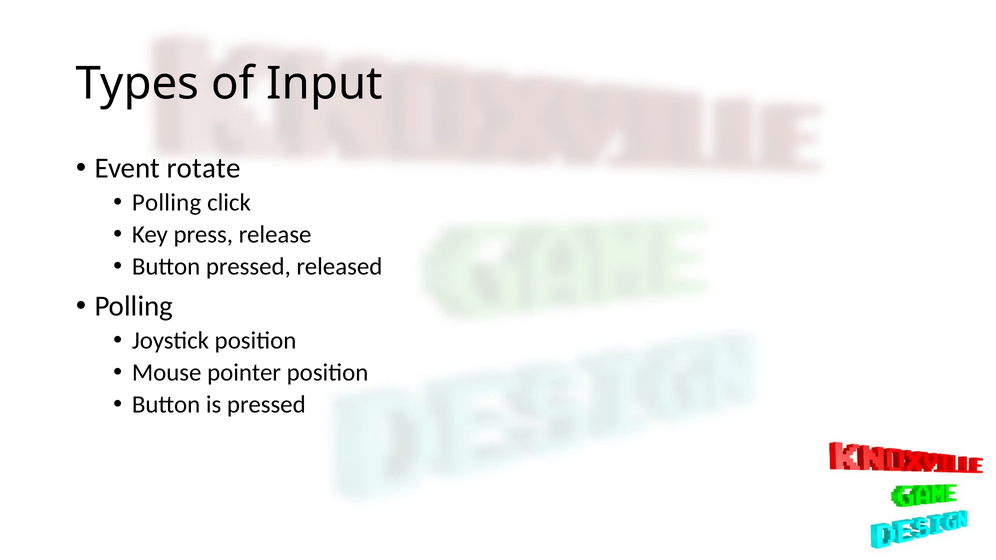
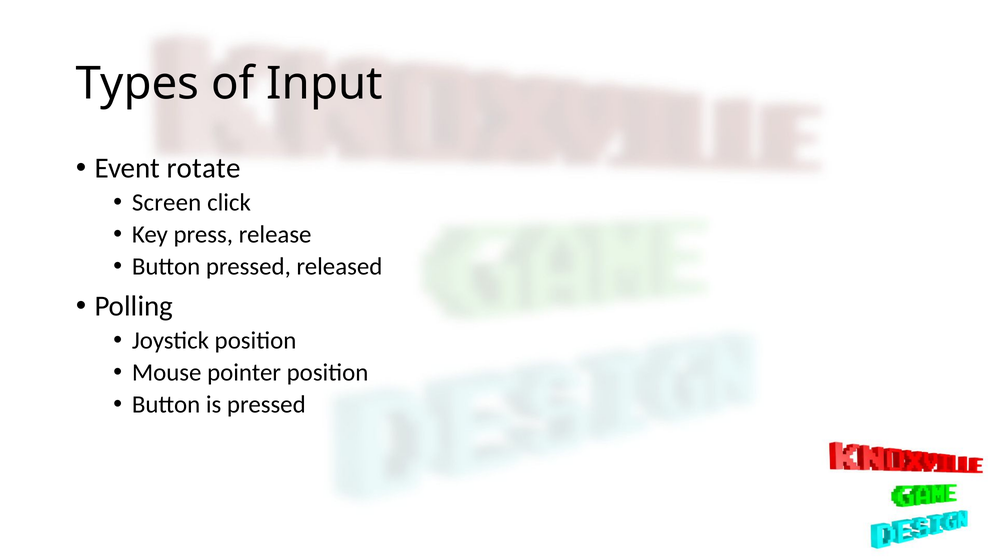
Polling: Polling -> Screen (167, 203)
